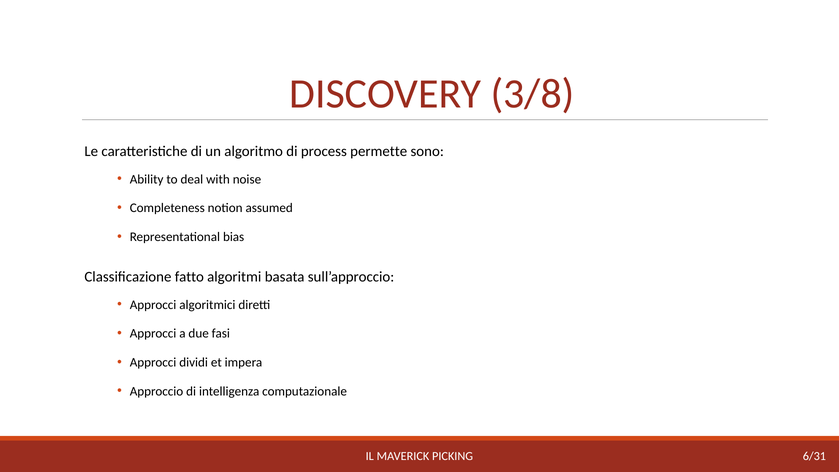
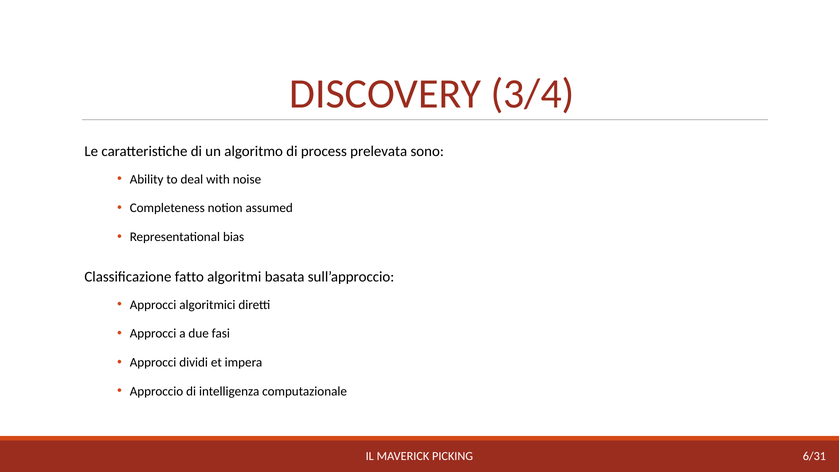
3/8: 3/8 -> 3/4 (533, 94)
permette: permette -> prelevata (379, 151)
